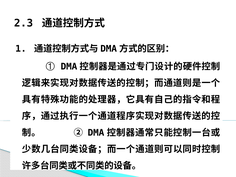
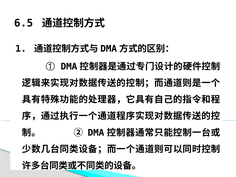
2.3: 2.3 -> 6.5 (24, 23)
